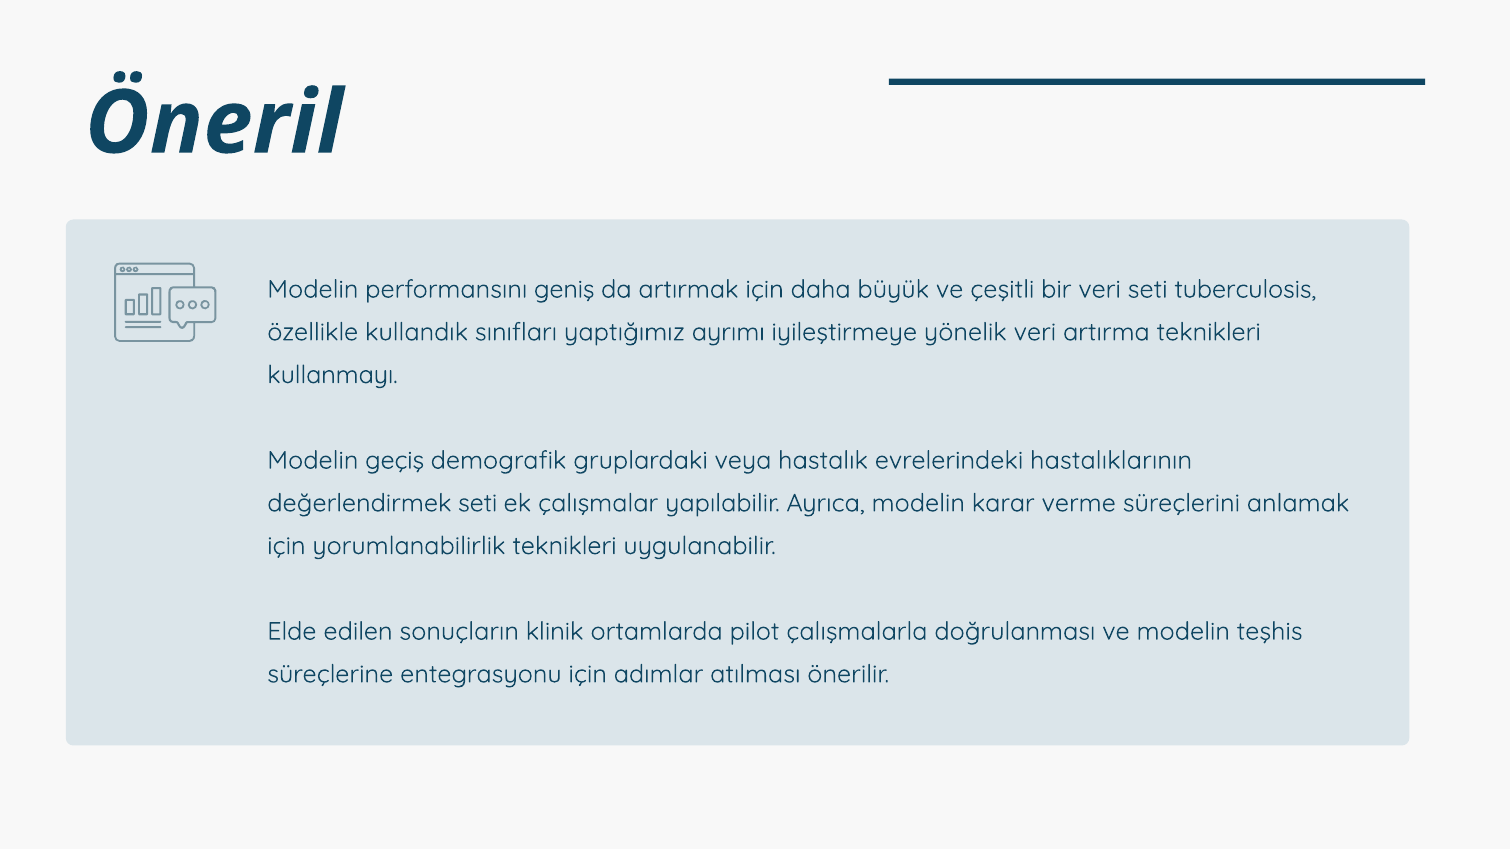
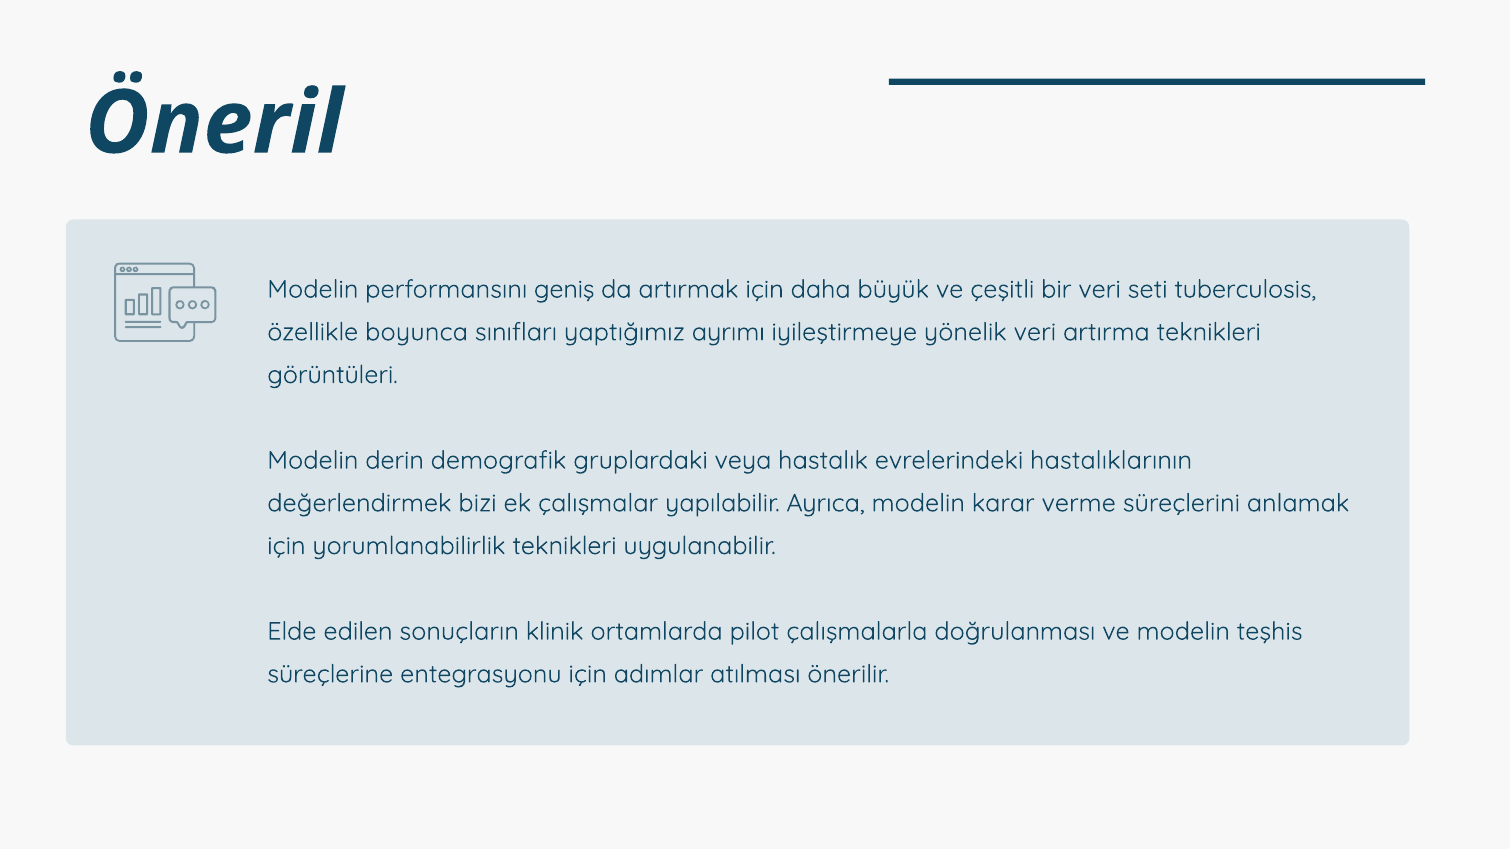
kullandık: kullandık -> boyunca (417, 332)
kullanmayı: kullanmayı -> görüntüleri (332, 375)
geçiş: geçiş -> derin (395, 461)
değerlendirmek seti: seti -> bizi (477, 503)
